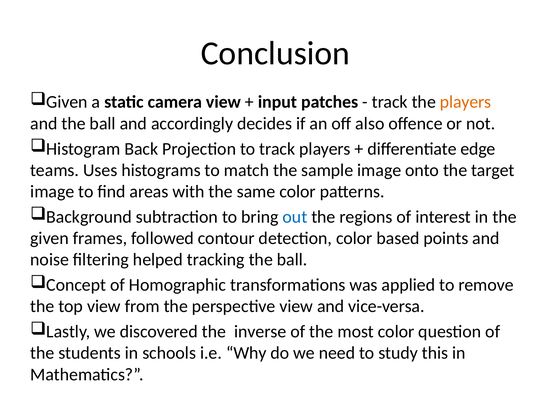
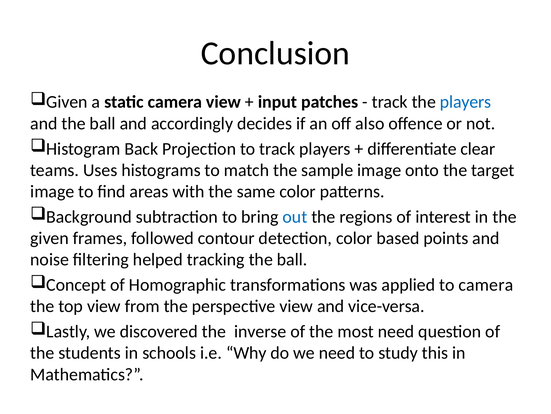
players colour: orange -> blue (466, 102)
edge: edge -> clear (478, 149)
to remove: remove -> camera (486, 284)
most color: color -> need (396, 331)
